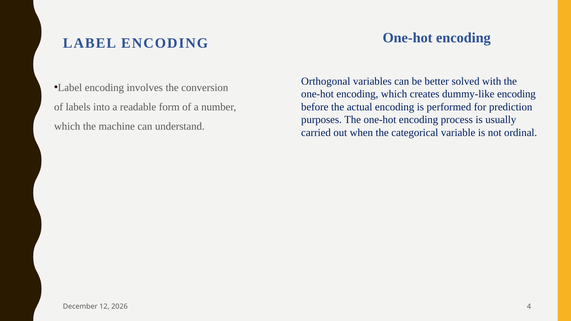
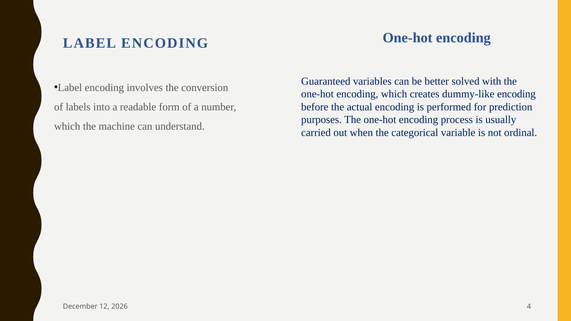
Orthogonal: Orthogonal -> Guaranteed (326, 81)
